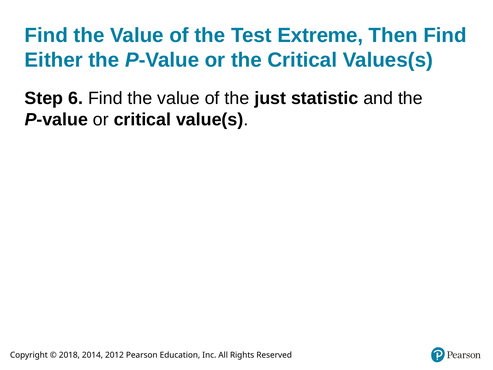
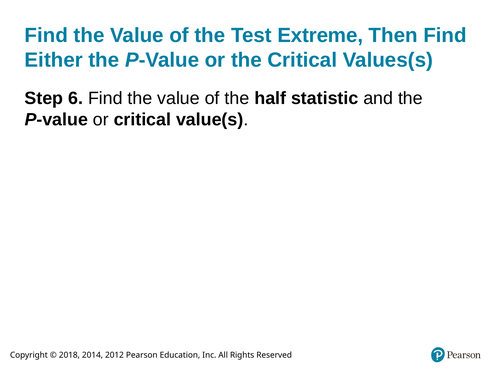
just: just -> half (270, 98)
